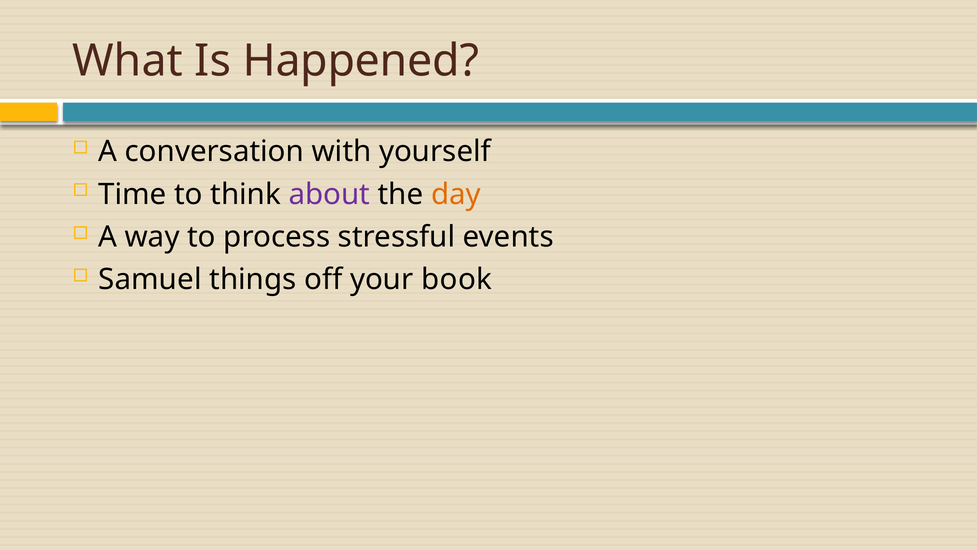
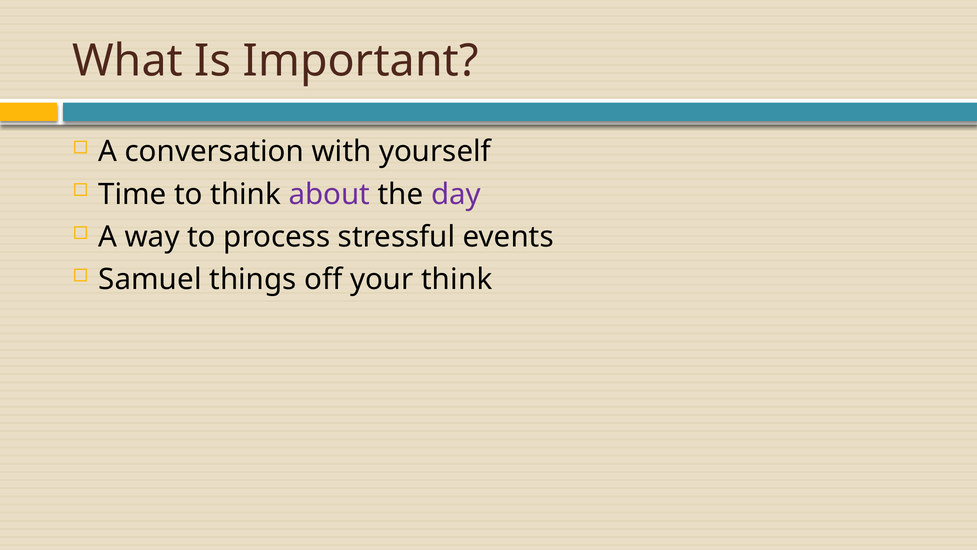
Happened: Happened -> Important (361, 61)
day colour: orange -> purple (456, 194)
your book: book -> think (457, 279)
